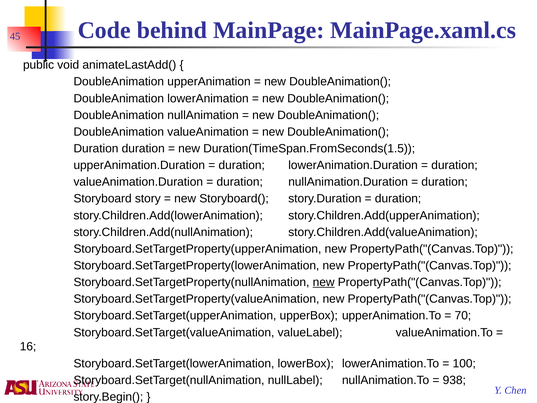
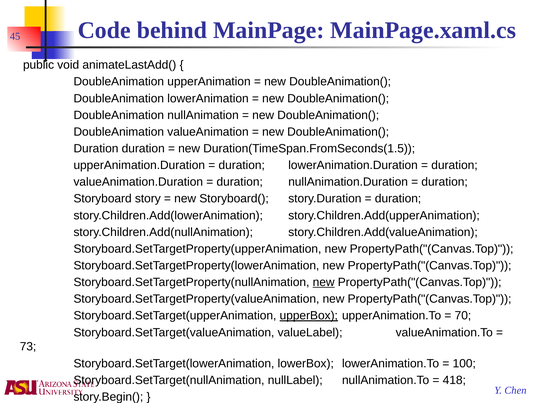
upperBox underline: none -> present (309, 315)
16: 16 -> 73 (28, 347)
938: 938 -> 418 (454, 380)
